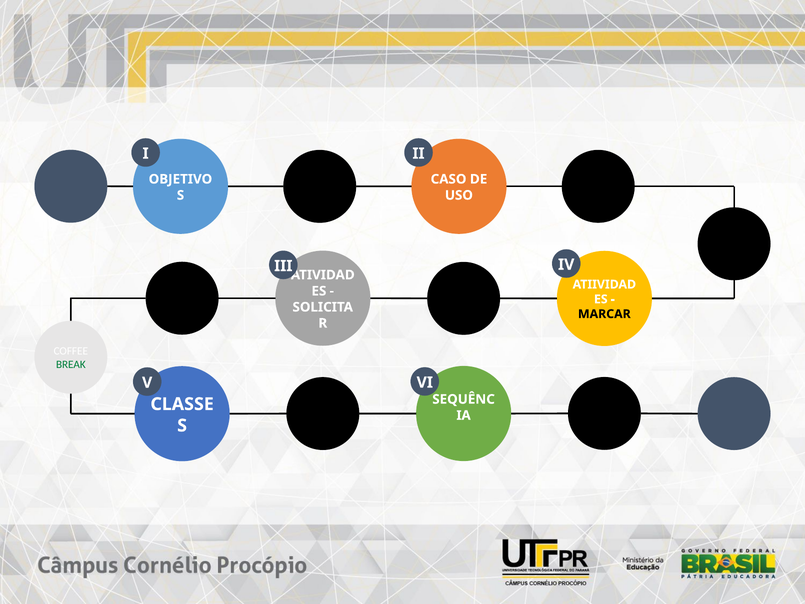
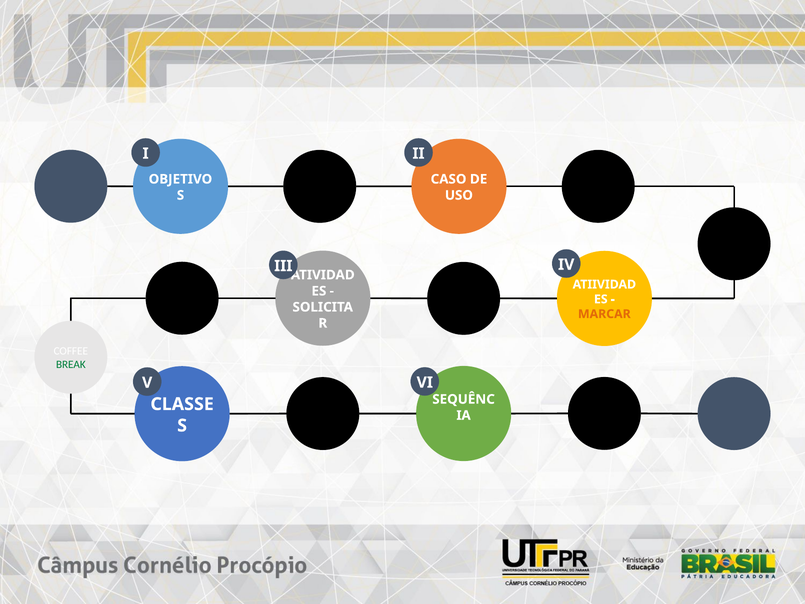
MARCAR colour: black -> orange (604, 314)
